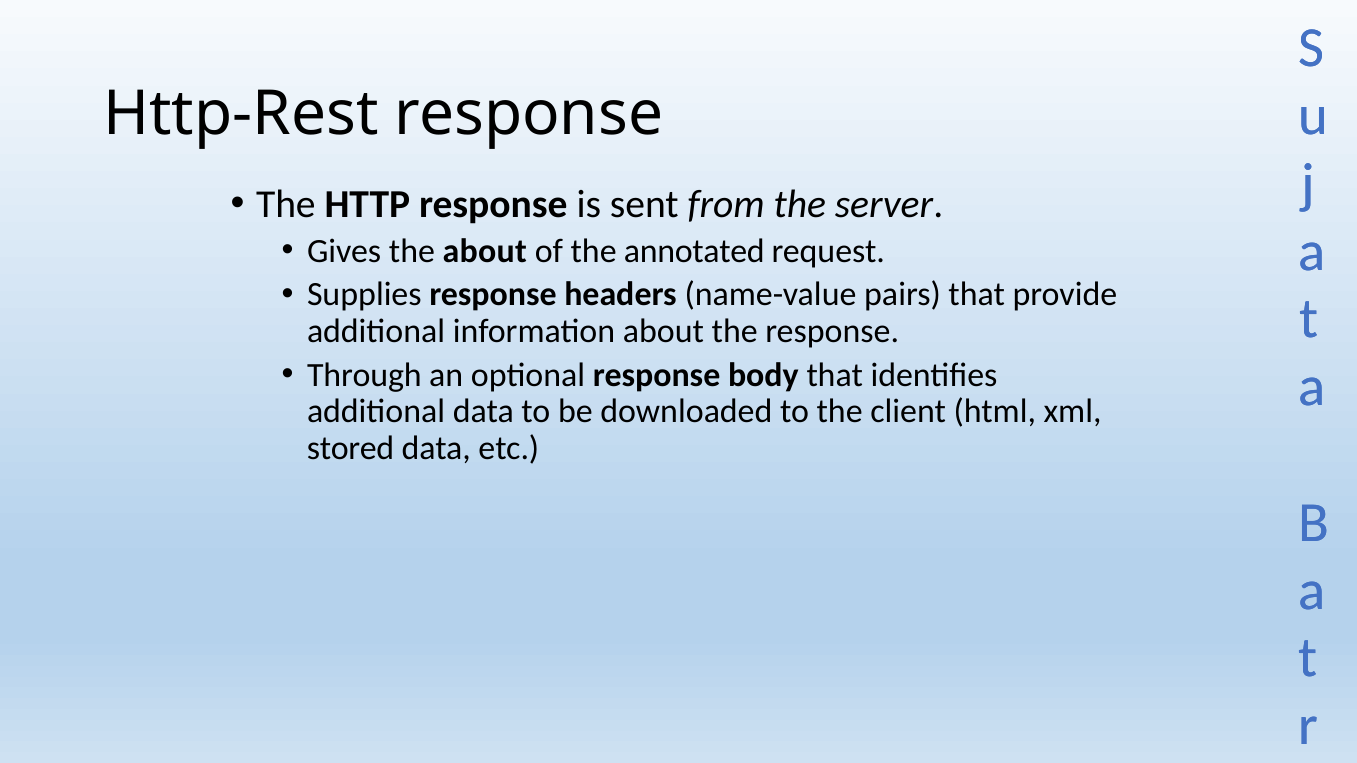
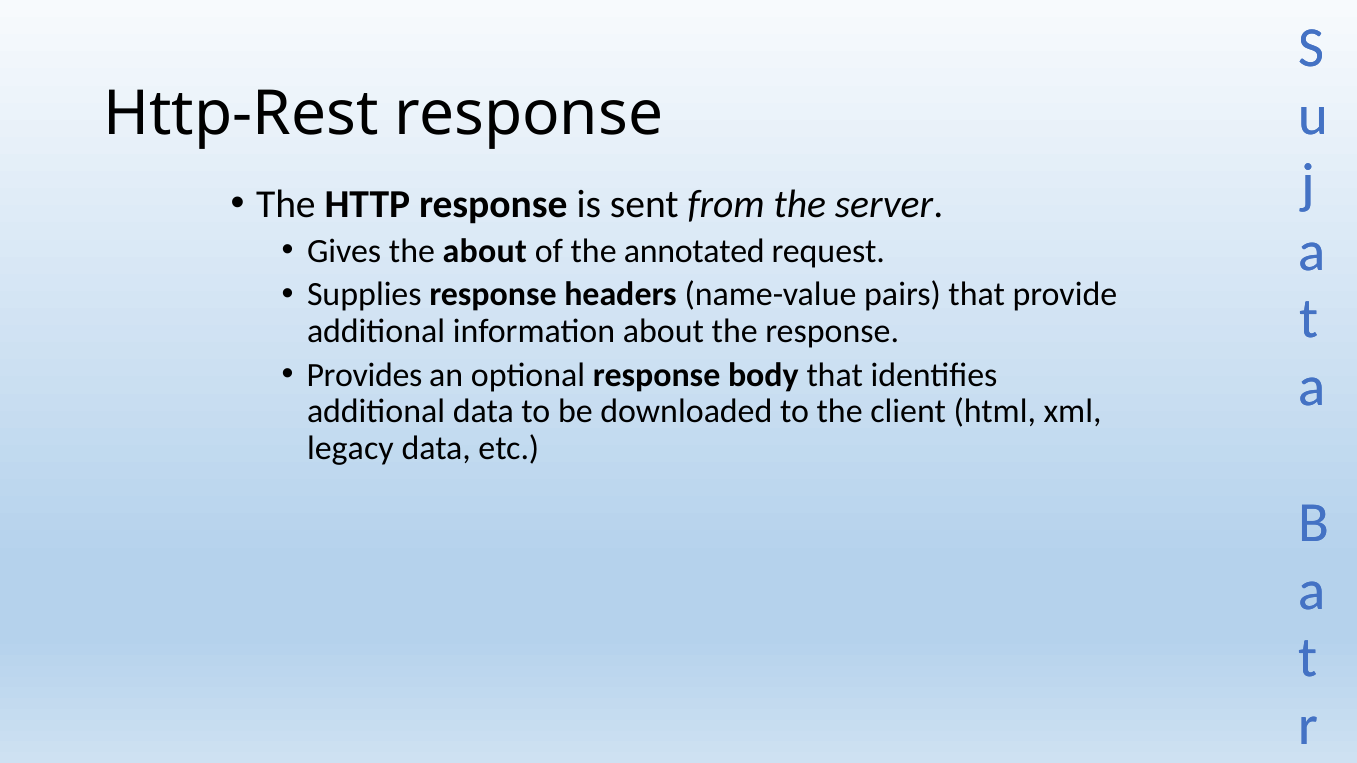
Through: Through -> Provides (364, 375)
stored: stored -> legacy (350, 448)
